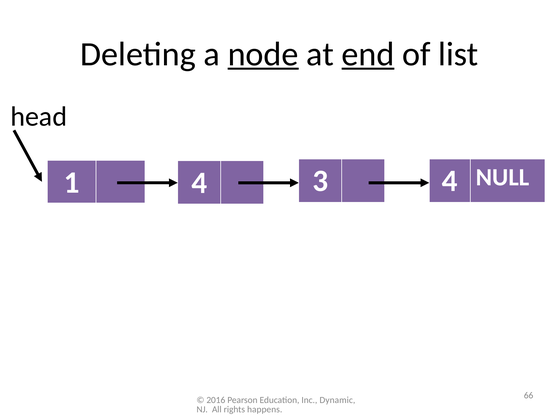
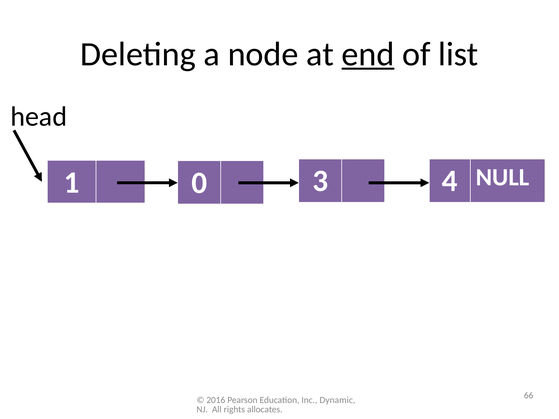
node underline: present -> none (263, 54)
1 4: 4 -> 0 (199, 183)
happens: happens -> allocates (265, 410)
